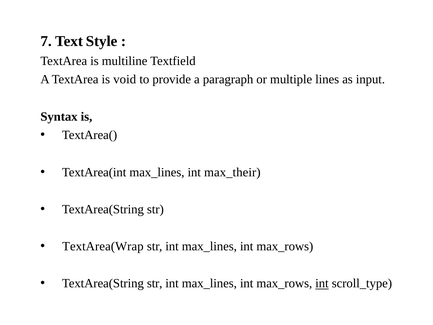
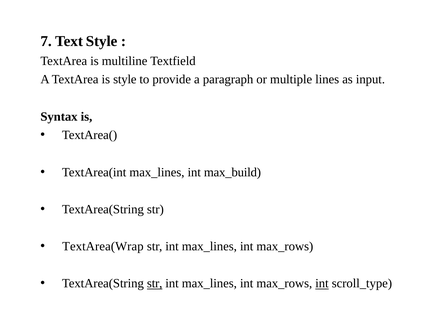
is void: void -> style (125, 79)
max_their: max_their -> max_build (232, 172)
str underline: none -> present (155, 283)
